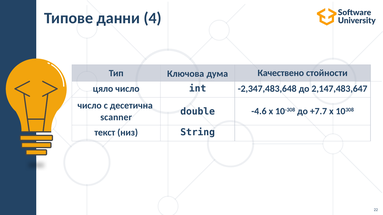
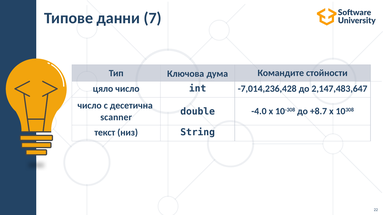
4: 4 -> 7 (153, 18)
Качествено: Качествено -> Командите (281, 73)
-2,347,483,648: -2,347,483,648 -> -7,014,236,428 (267, 89)
-4.6: -4.6 -> -4.0 (259, 112)
+7.7: +7.7 -> +8.7 (318, 112)
